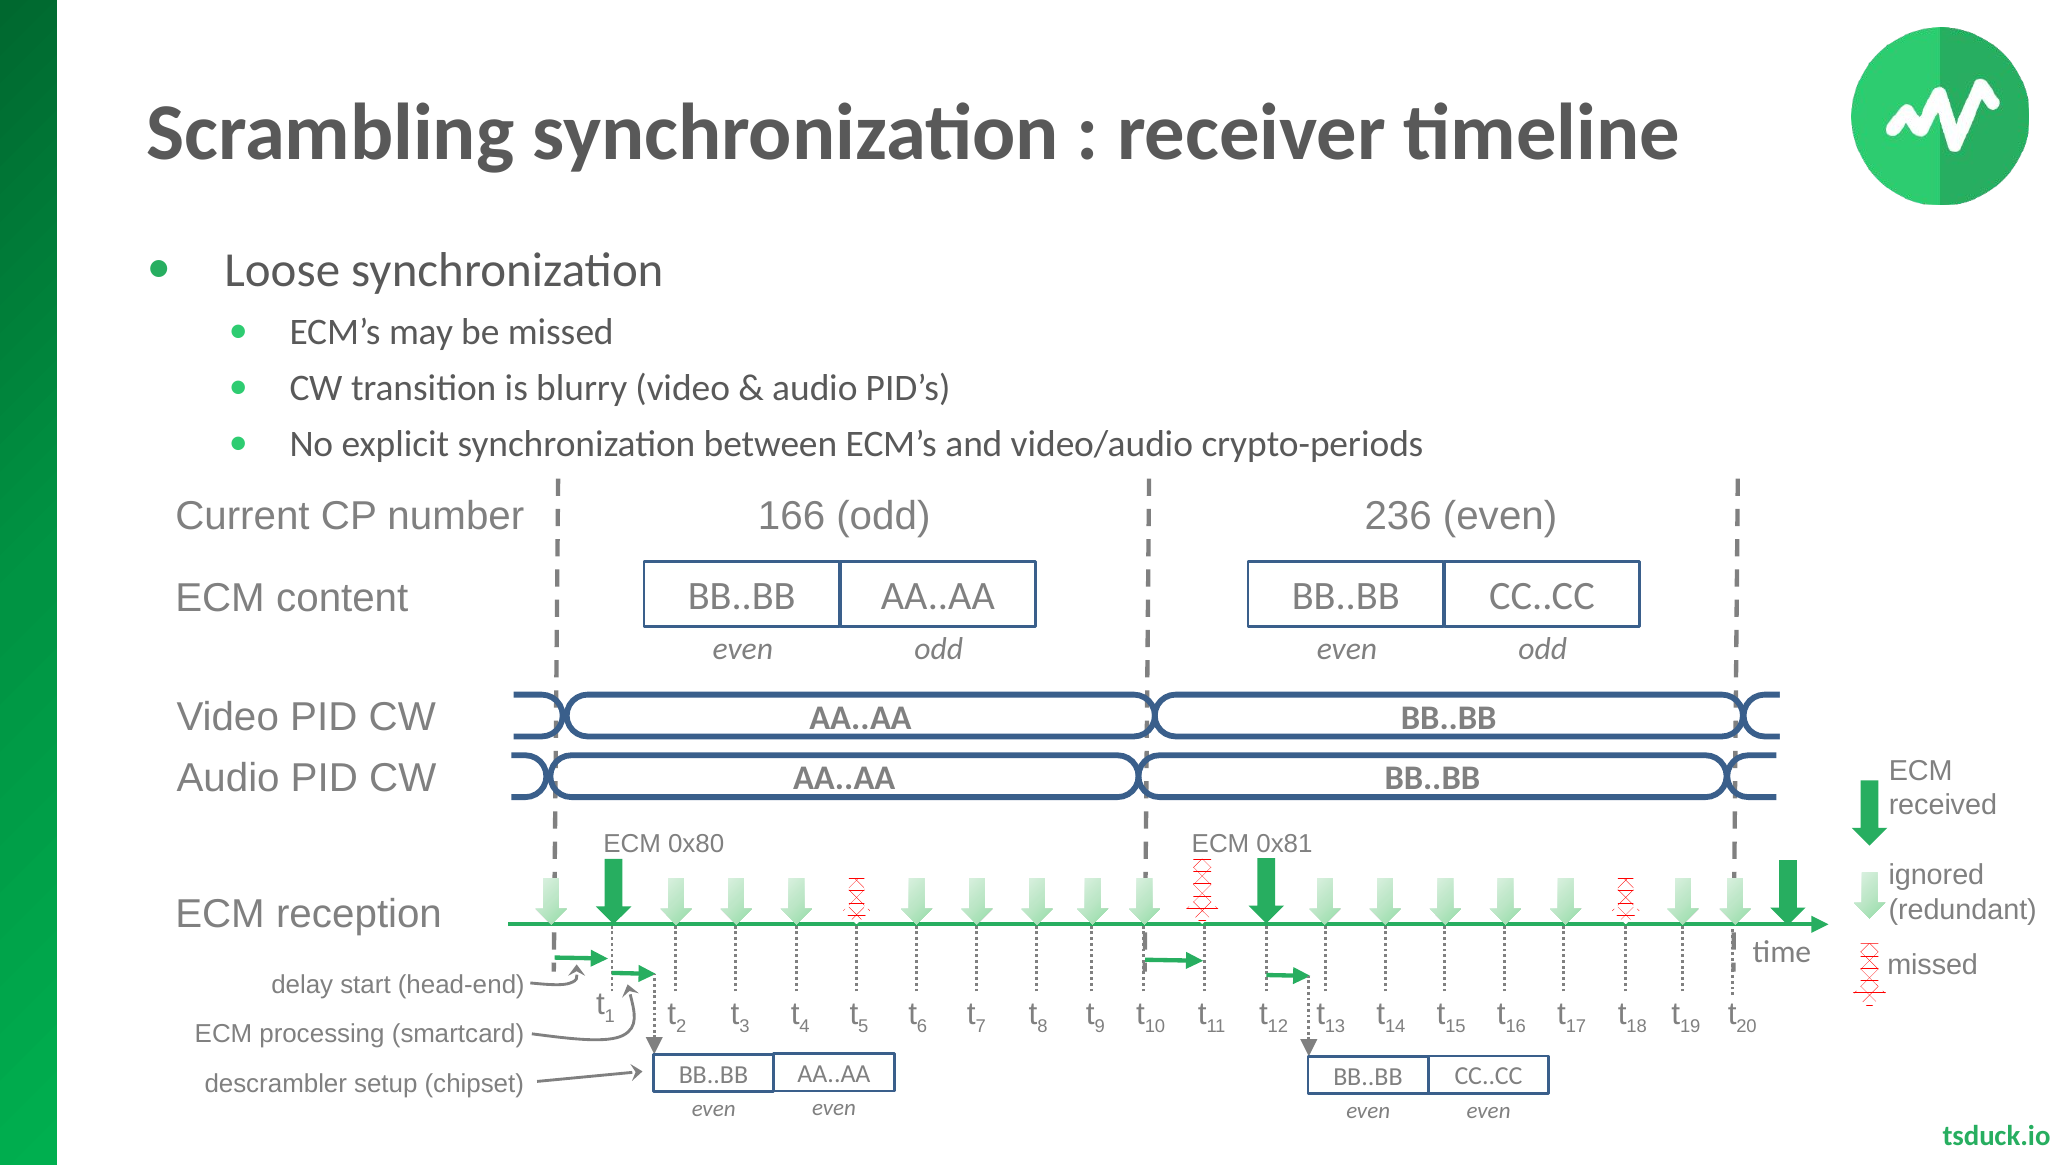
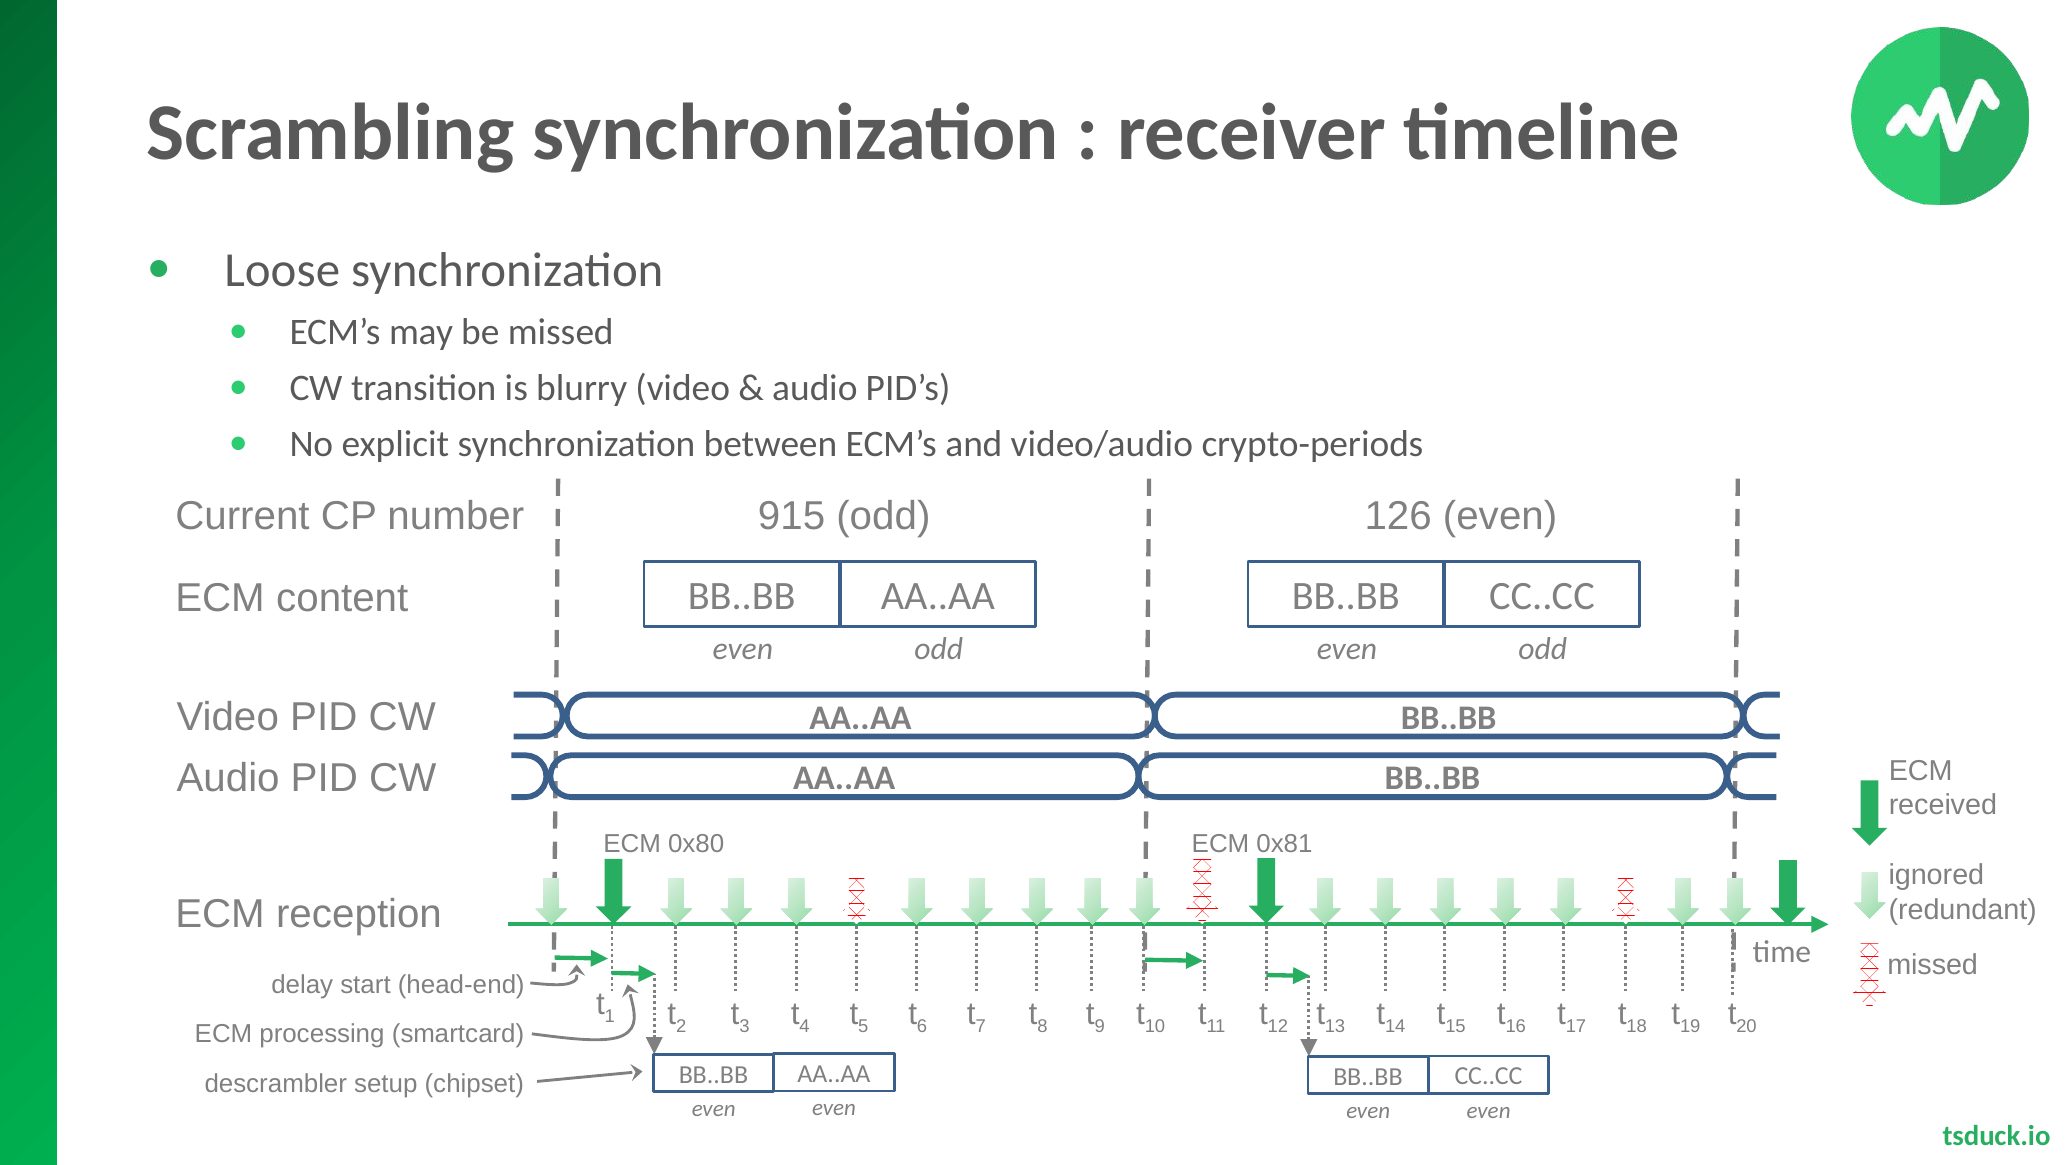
166: 166 -> 915 (792, 516)
236: 236 -> 126 (1398, 516)
